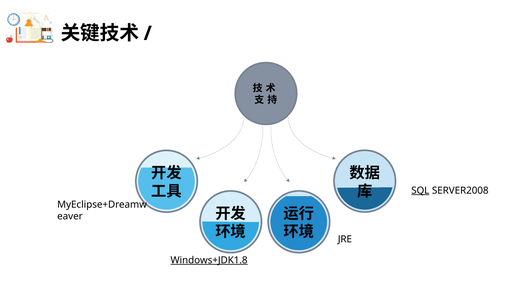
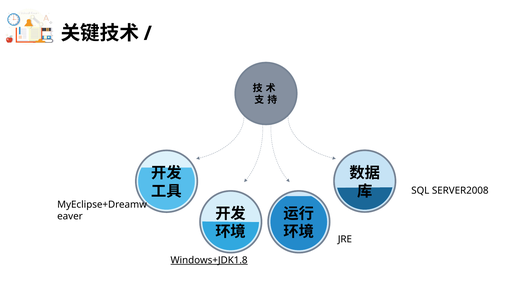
SQL underline: present -> none (420, 190)
